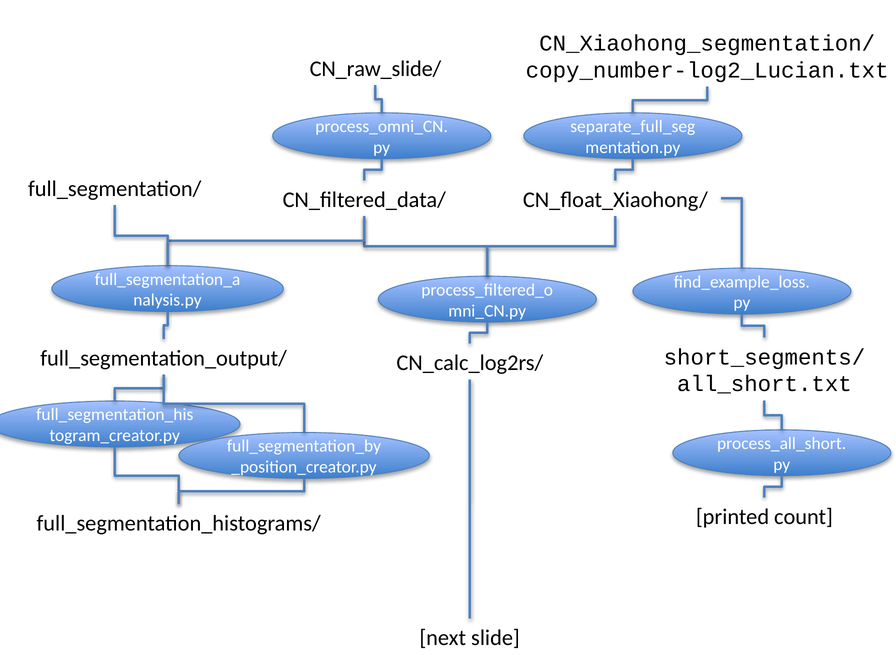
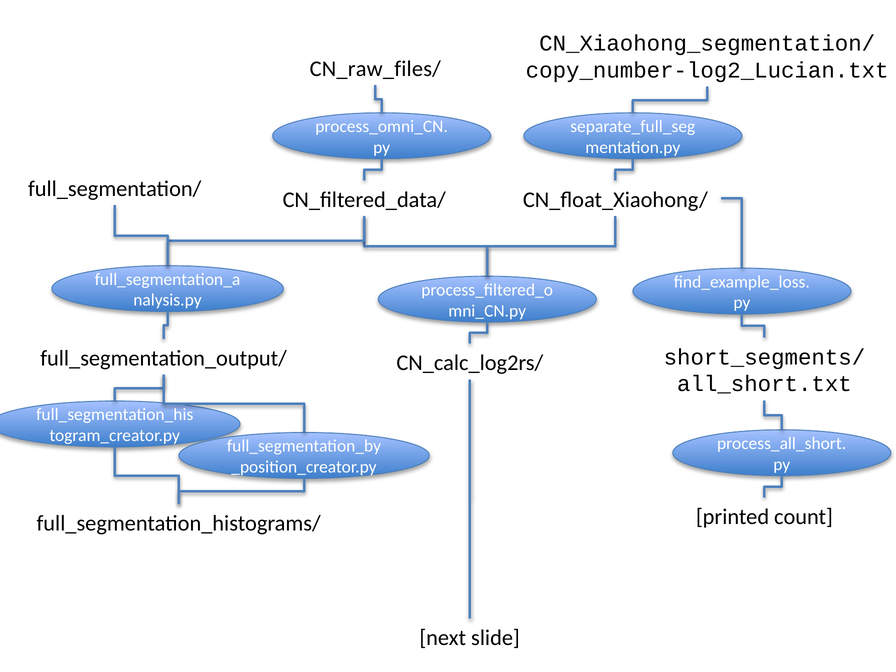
CN_raw_slide/: CN_raw_slide/ -> CN_raw_files/ (375, 69)
